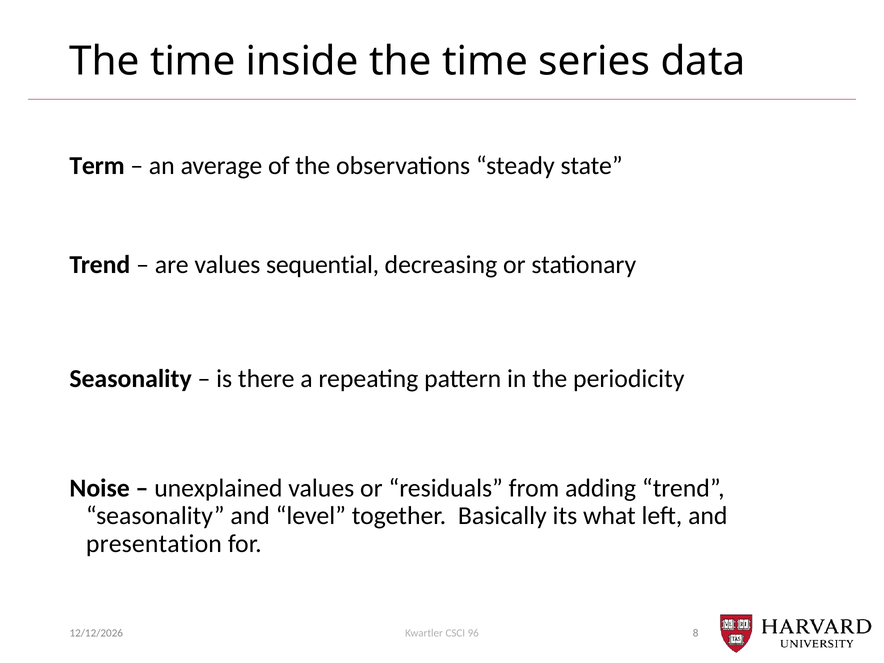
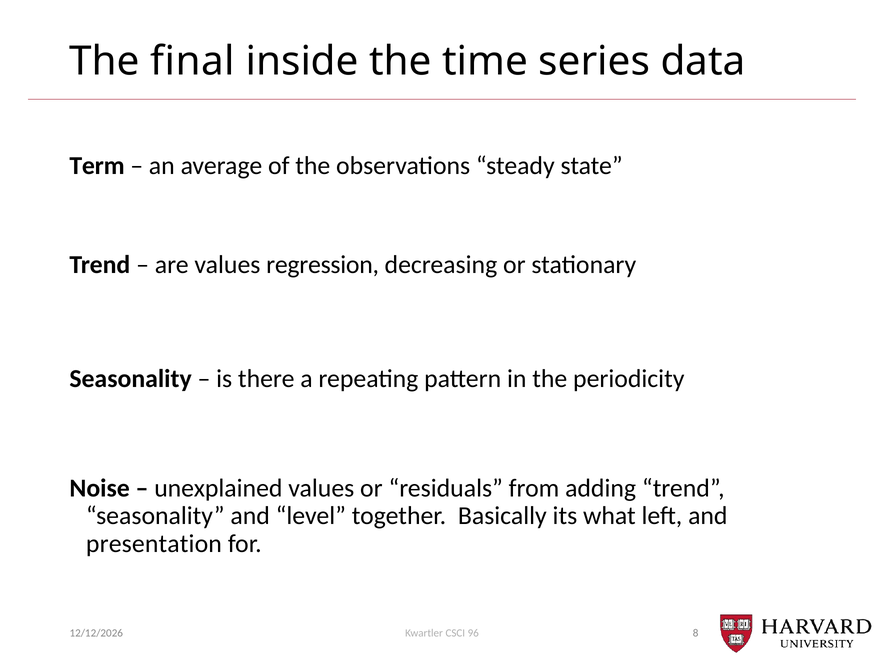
time: time -> final (193, 61)
sequential: sequential -> regression (323, 265)
